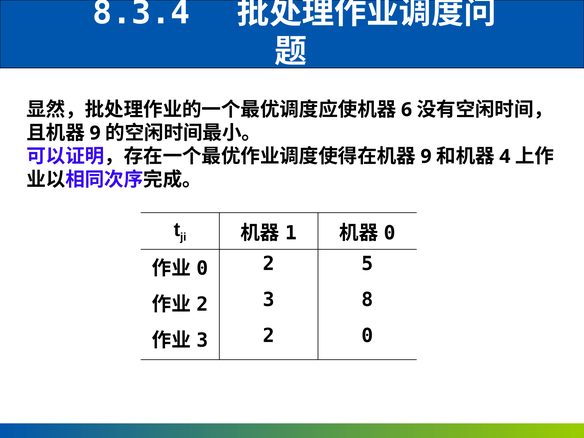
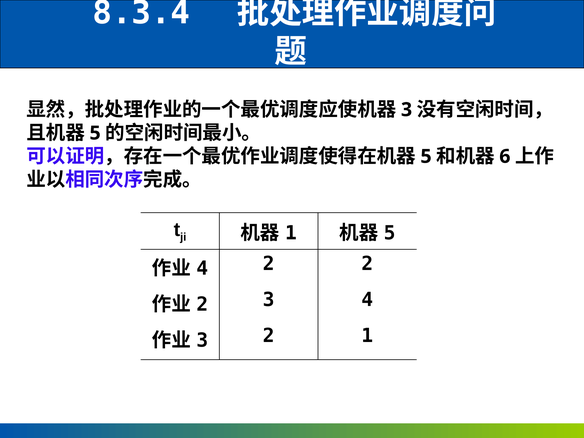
6: 6 -> 3 (407, 110)
9: 9 -> 5 (95, 133)
9: 9 -> 5 (426, 156)
4: 4 -> 6 (505, 156)
0: 0 -> 5 (390, 233)
0: 0 -> 4 (202, 268)
2 5: 5 -> 2 (367, 264)
3 8: 8 -> 4 (367, 300)
2 0: 0 -> 1 (367, 336)
